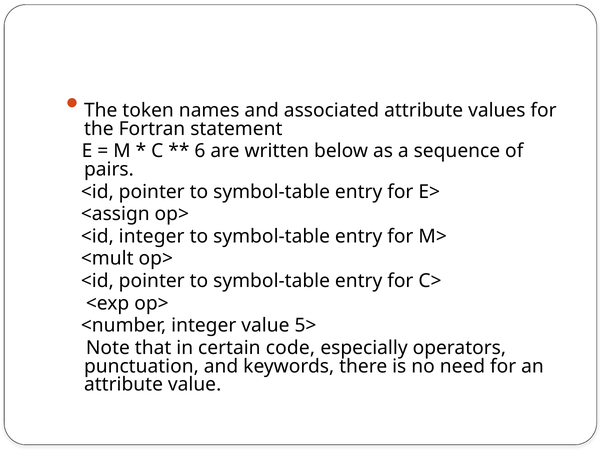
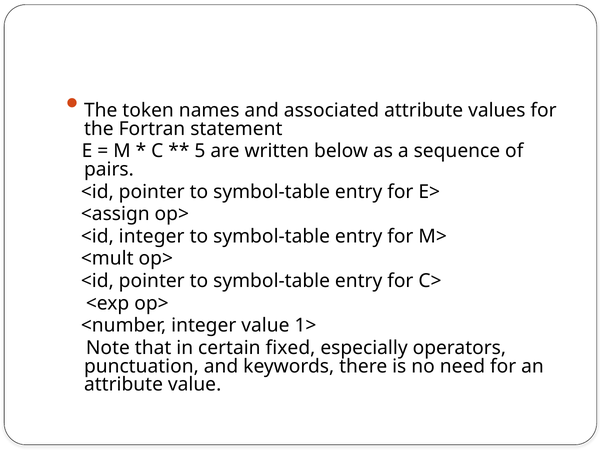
6: 6 -> 5 (200, 151)
5>: 5> -> 1> (305, 325)
code: code -> fixed (290, 348)
